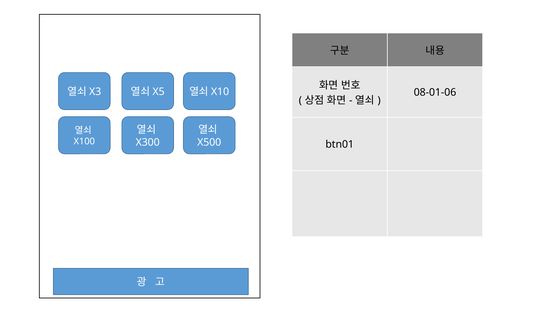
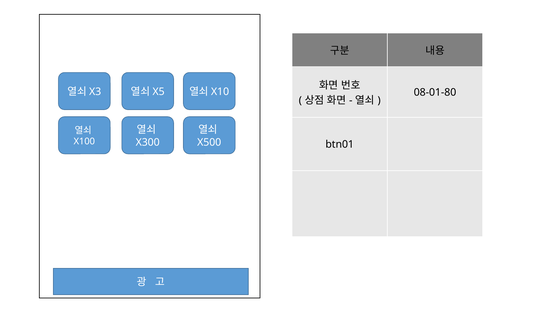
08-01-06: 08-01-06 -> 08-01-80 (435, 92)
